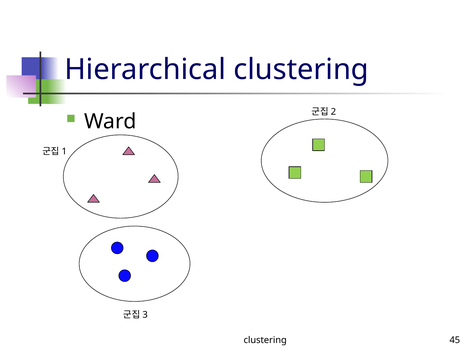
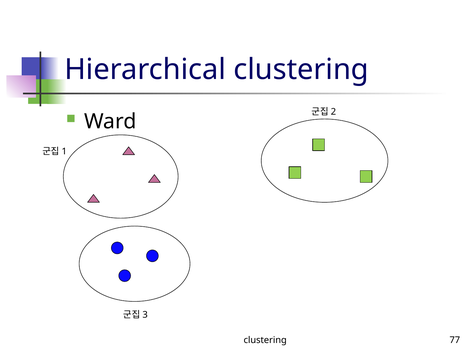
45: 45 -> 77 (455, 339)
